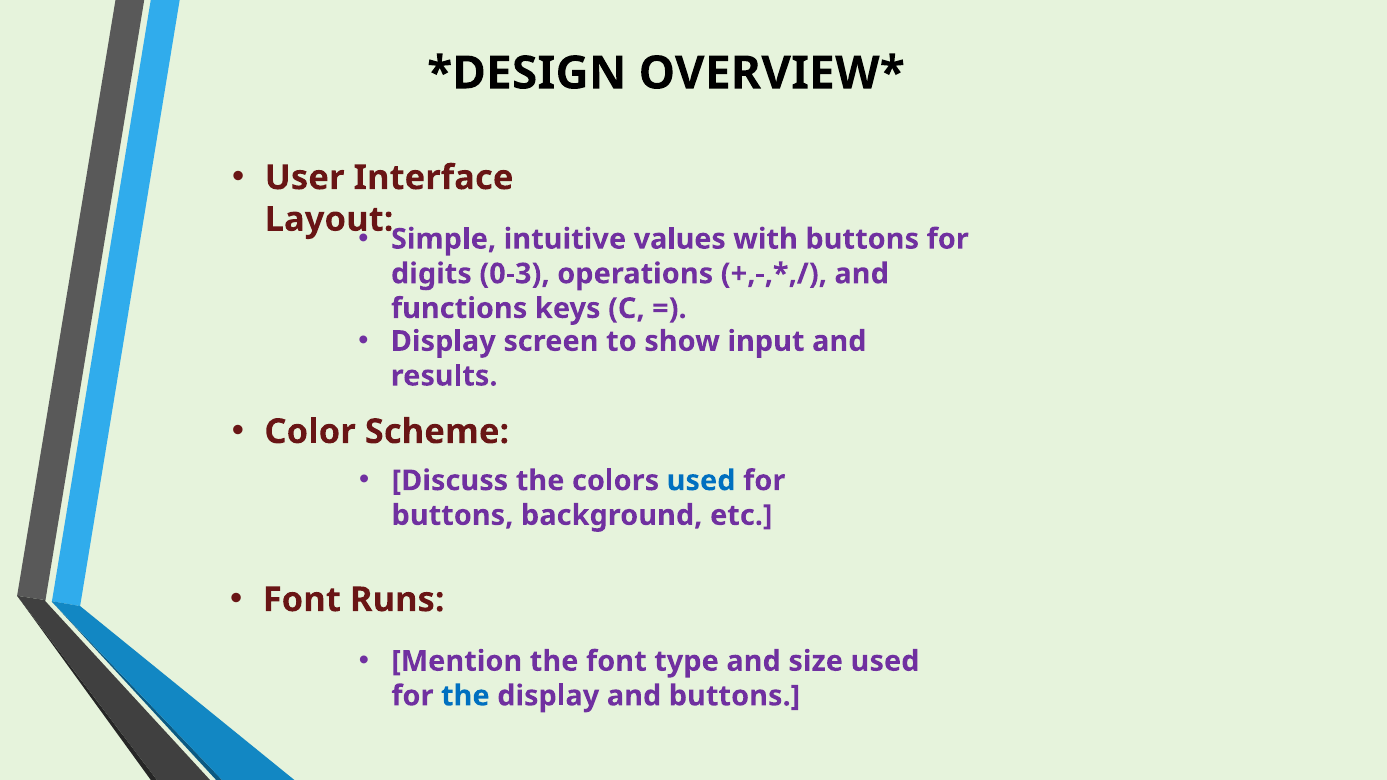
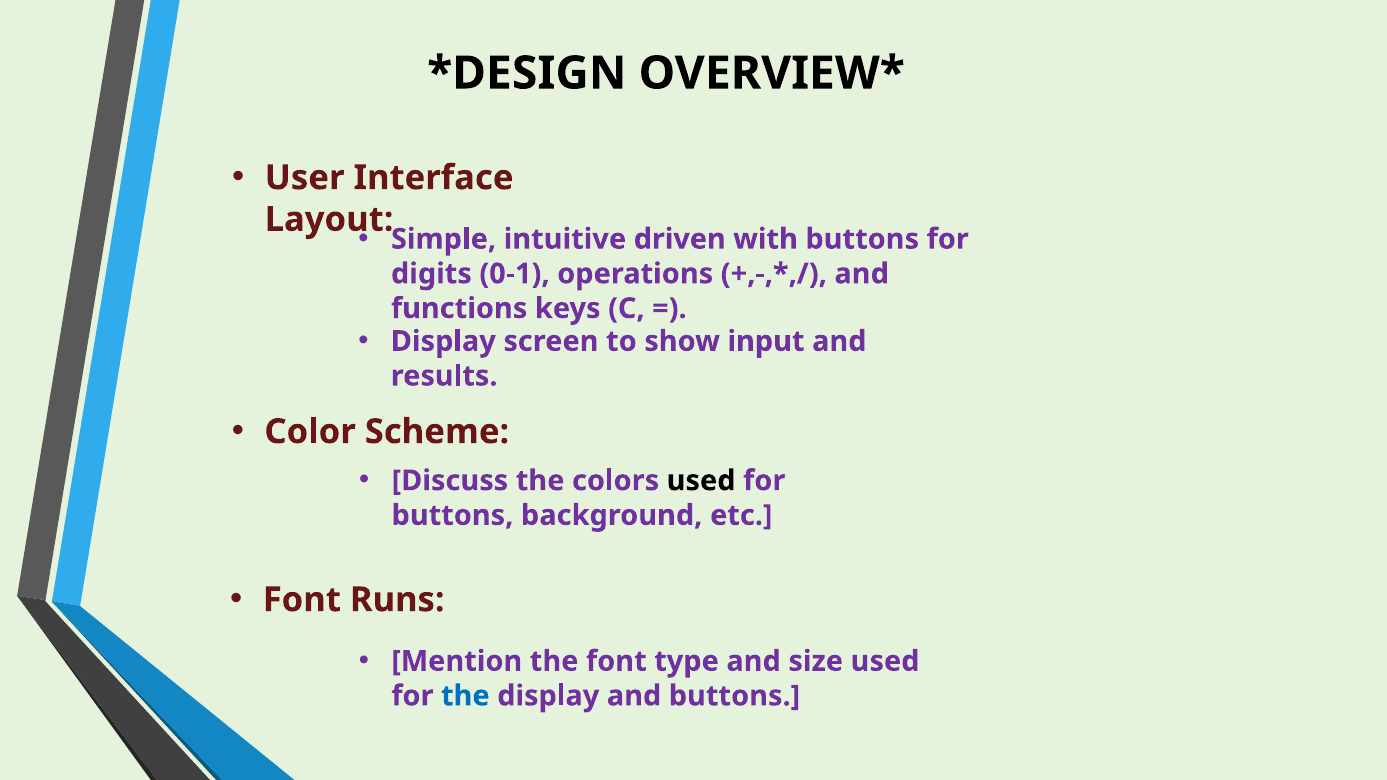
values: values -> driven (680, 239)
0-3: 0-3 -> 0-1 (515, 274)
used colour: blue -> black (701, 481)
